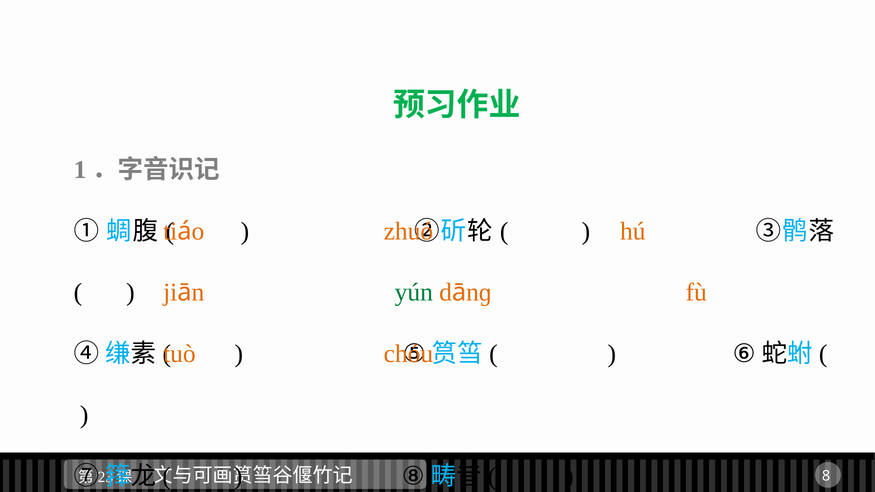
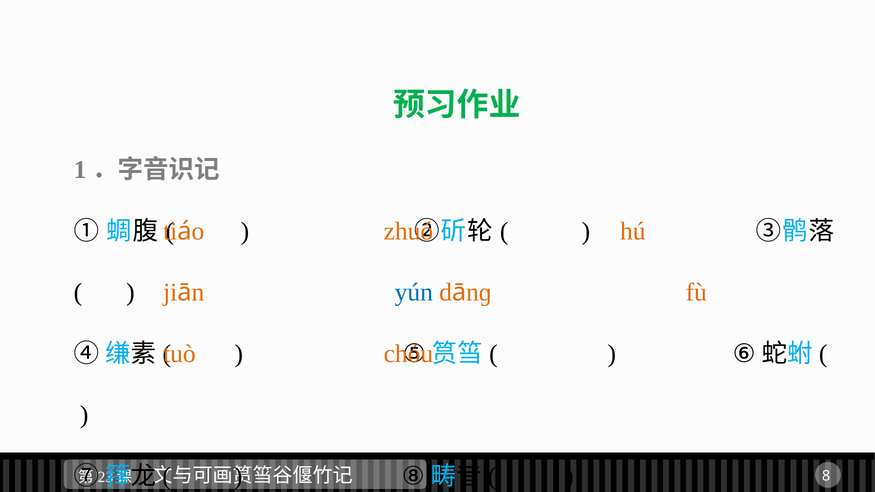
yún colour: green -> blue (414, 293)
